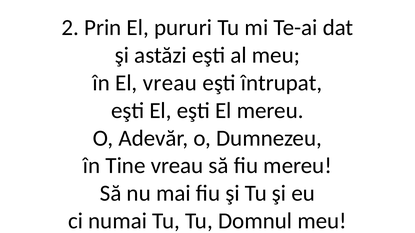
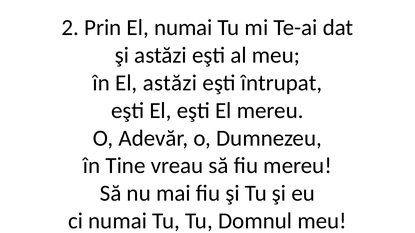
El pururi: pururi -> numai (183, 28)
El vreau: vreau -> astăzi (170, 83)
